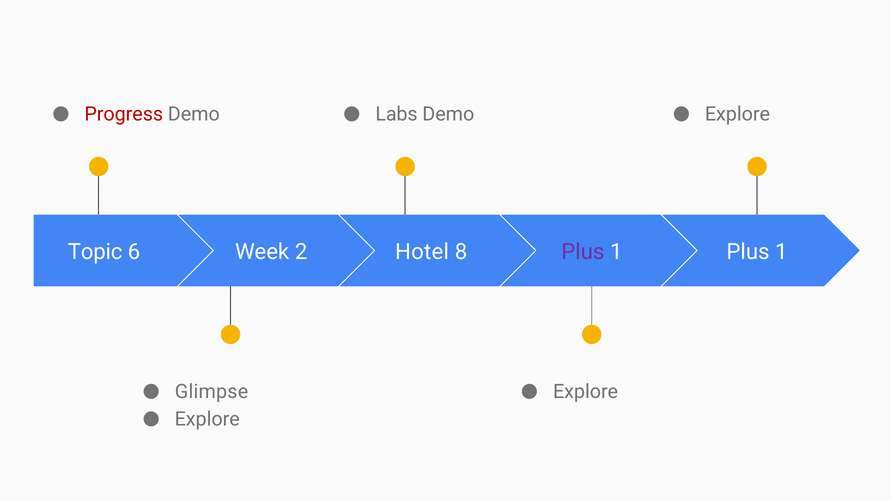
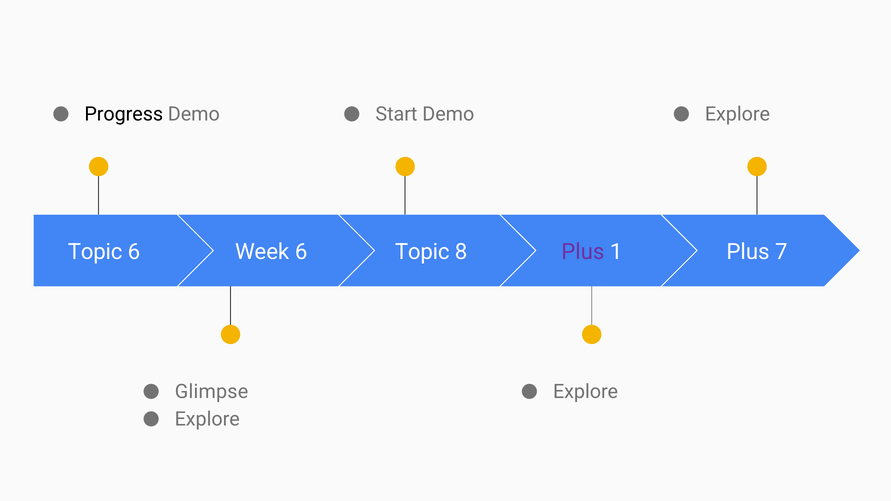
Progress colour: red -> black (124, 114)
Labs: Labs -> Start (396, 114)
Week 2: 2 -> 6 (301, 252)
Hotel: Hotel -> Topic (422, 252)
1: 1 -> 7 (781, 252)
